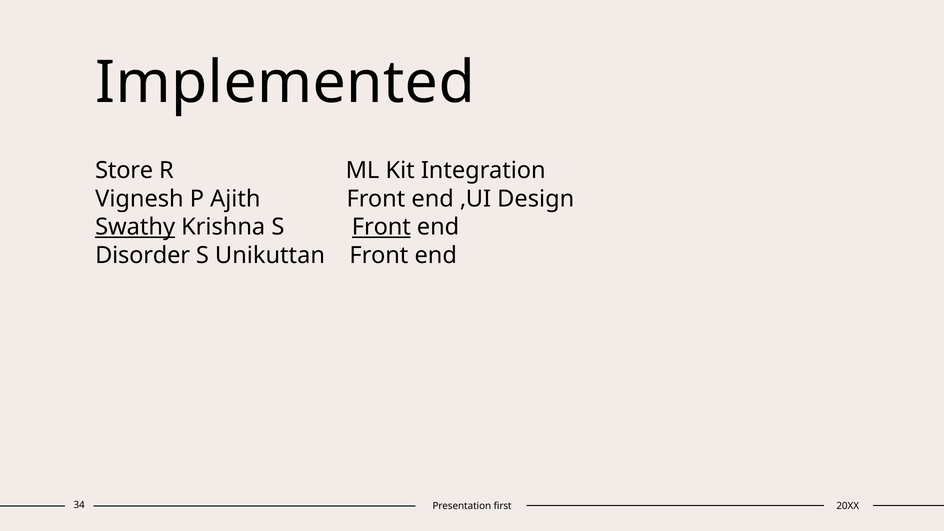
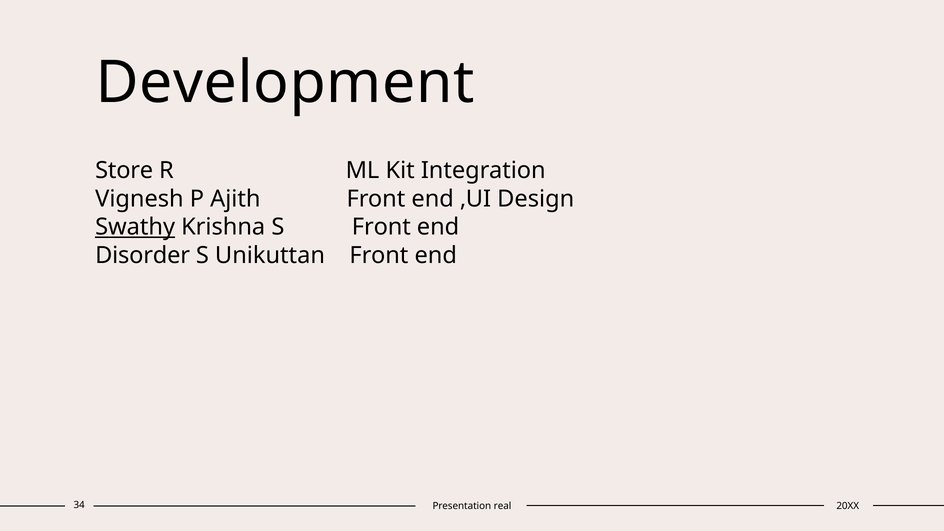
Implemented: Implemented -> Development (285, 83)
Front underline: present -> none (381, 227)
first: first -> real (503, 506)
